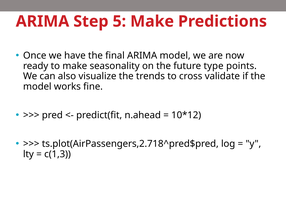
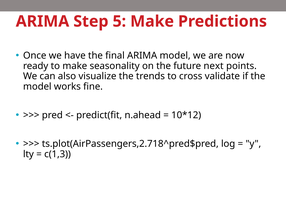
type: type -> next (214, 66)
